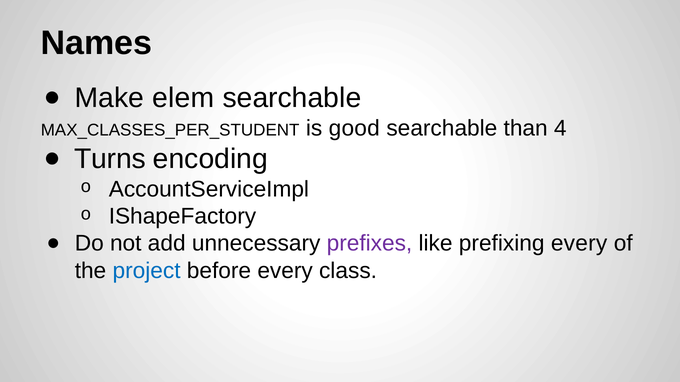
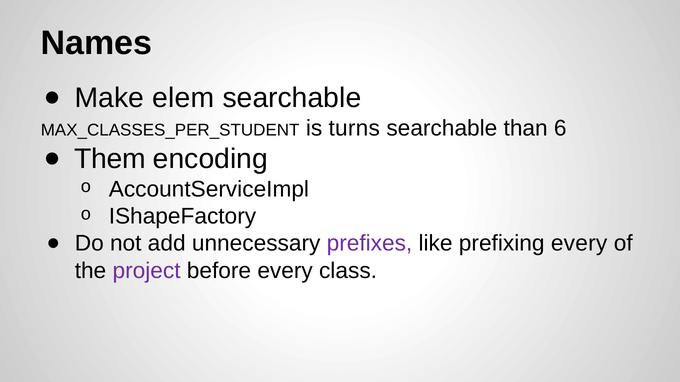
good: good -> turns (354, 128)
4: 4 -> 6 (560, 128)
Turns: Turns -> Them (110, 159)
project colour: blue -> purple (147, 271)
